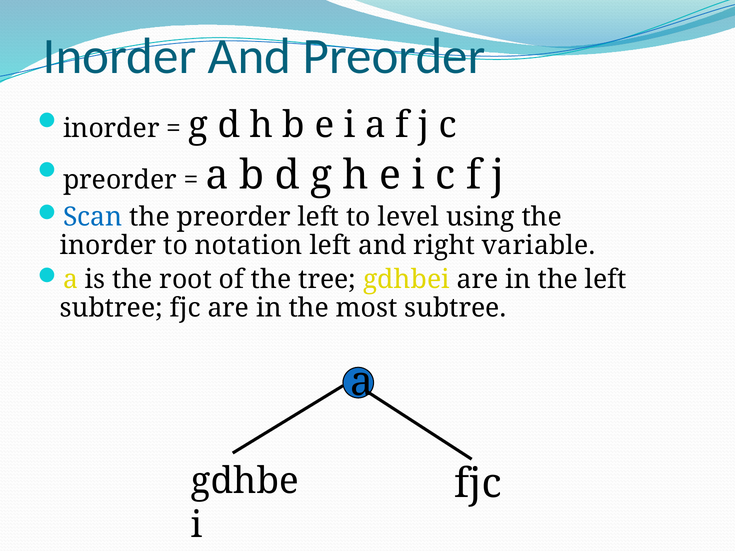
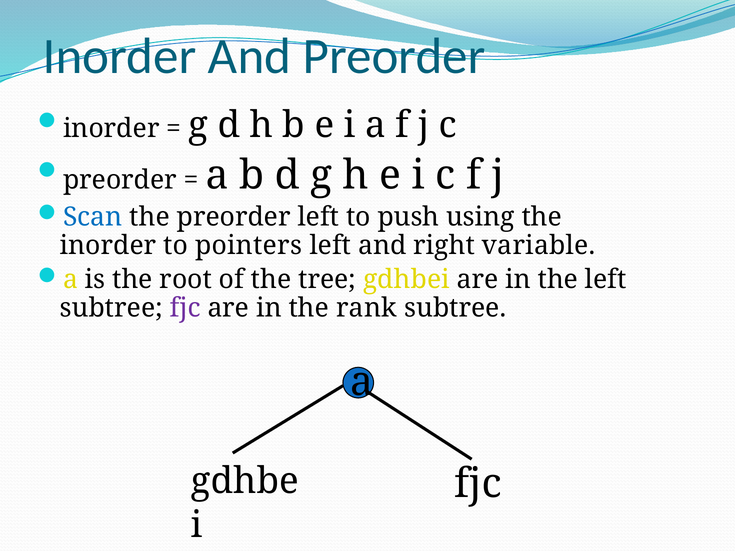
level: level -> push (408, 217)
notation: notation -> pointers (249, 246)
fjc colour: black -> purple (185, 308)
most: most -> rank (367, 308)
